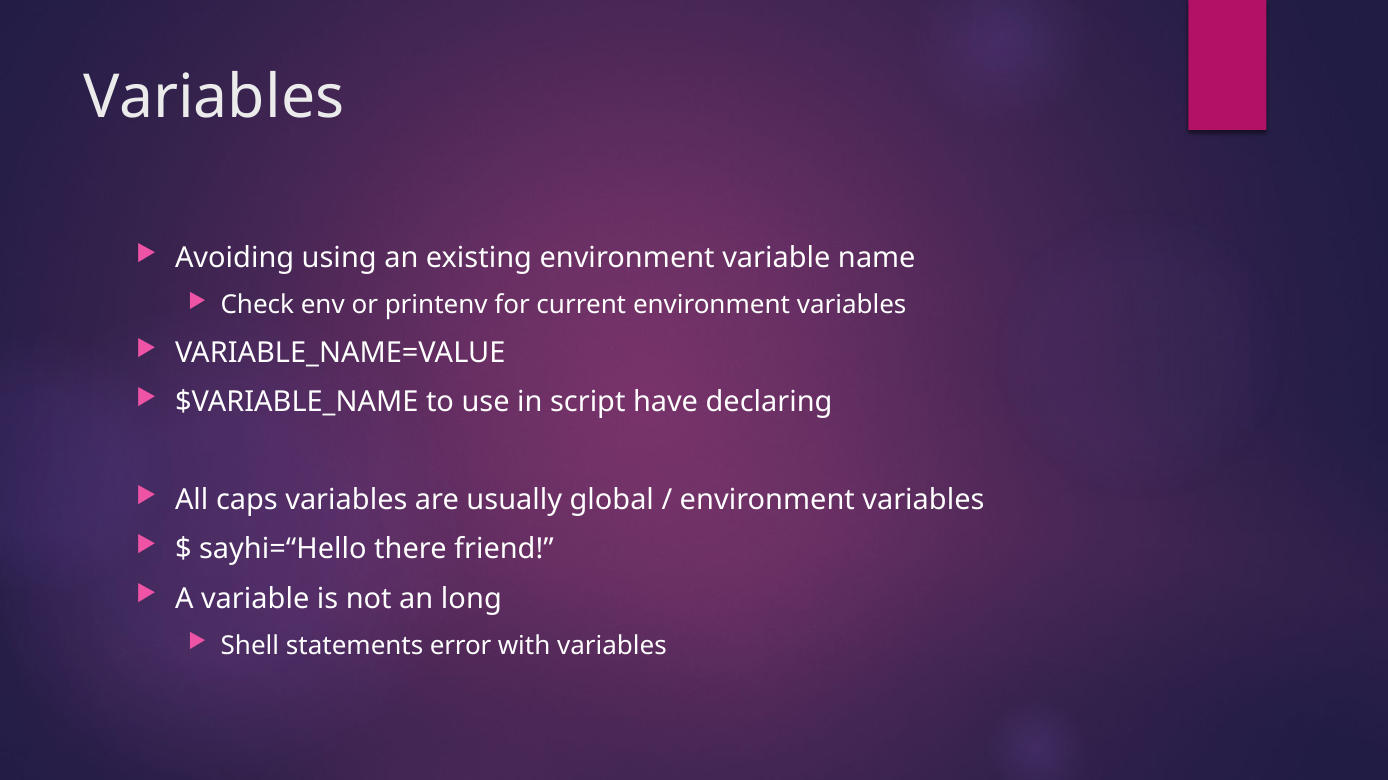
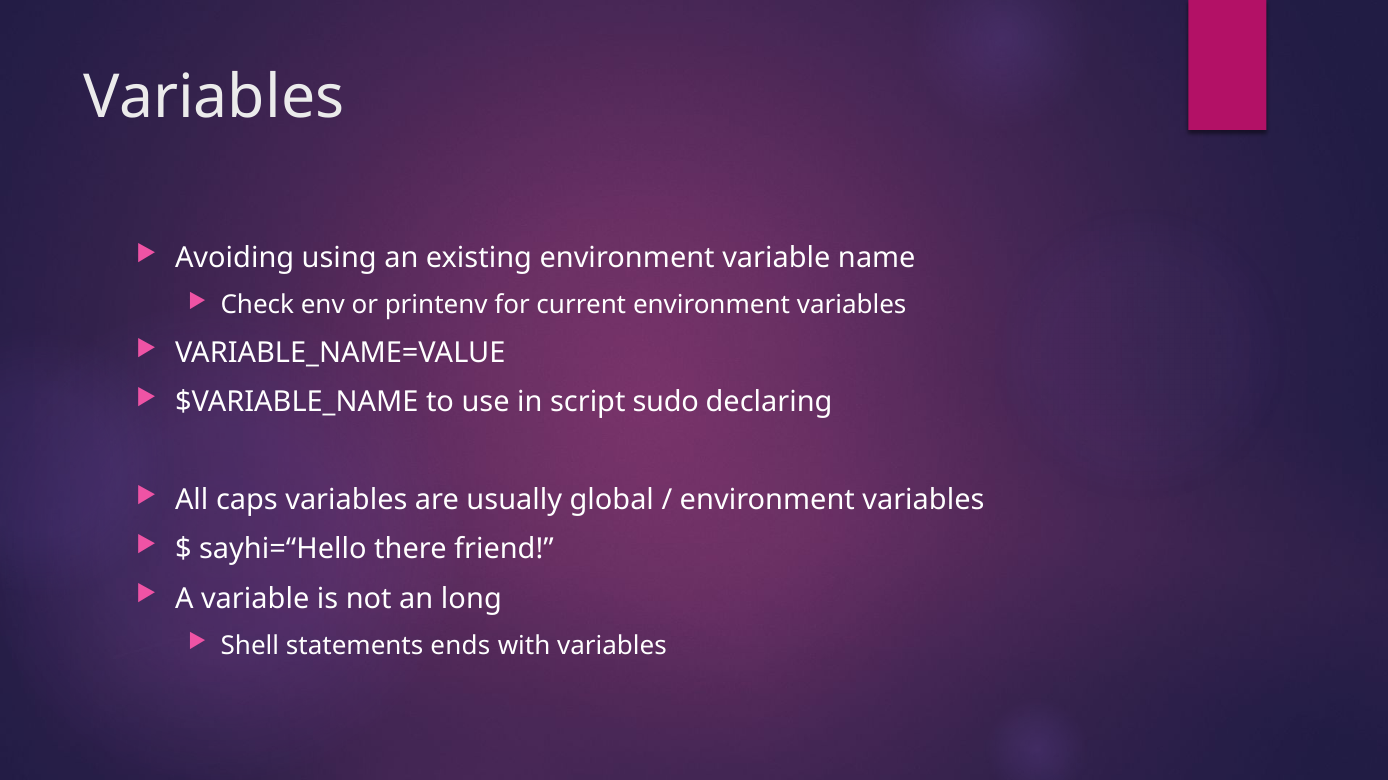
have: have -> sudo (666, 402)
error: error -> ends (460, 646)
